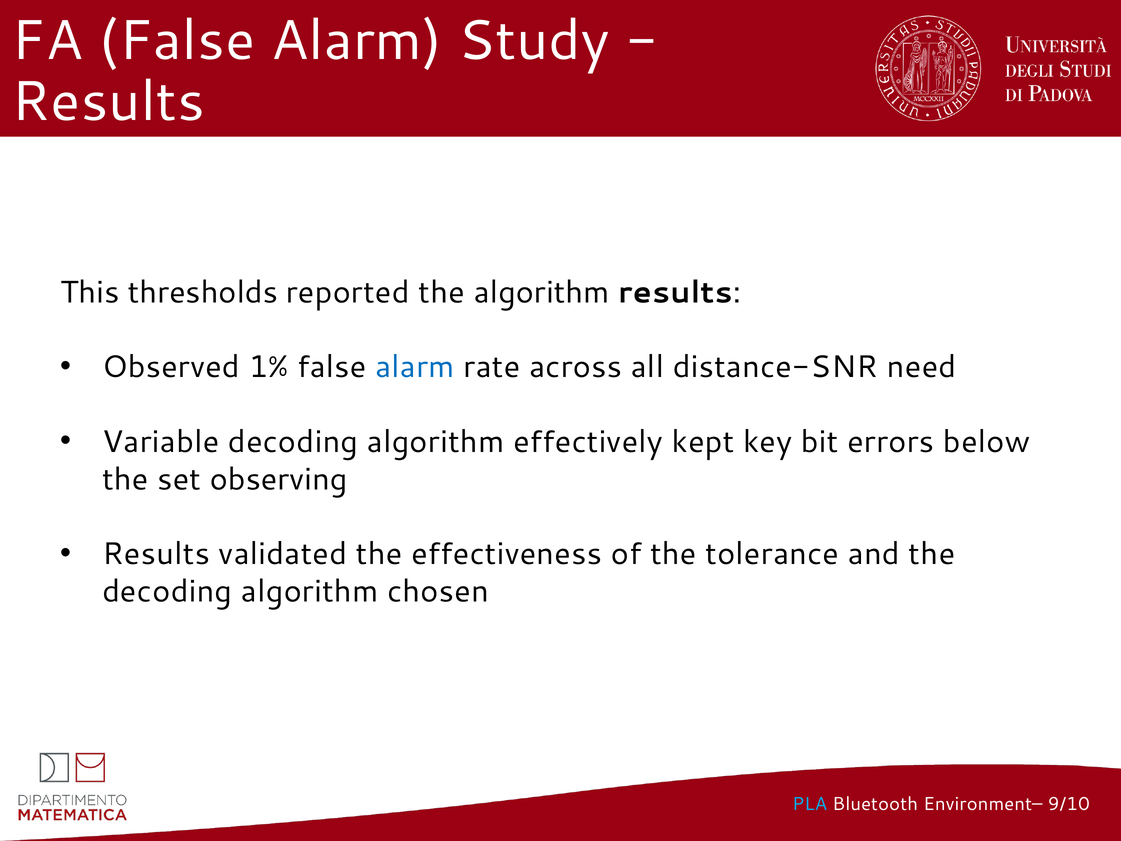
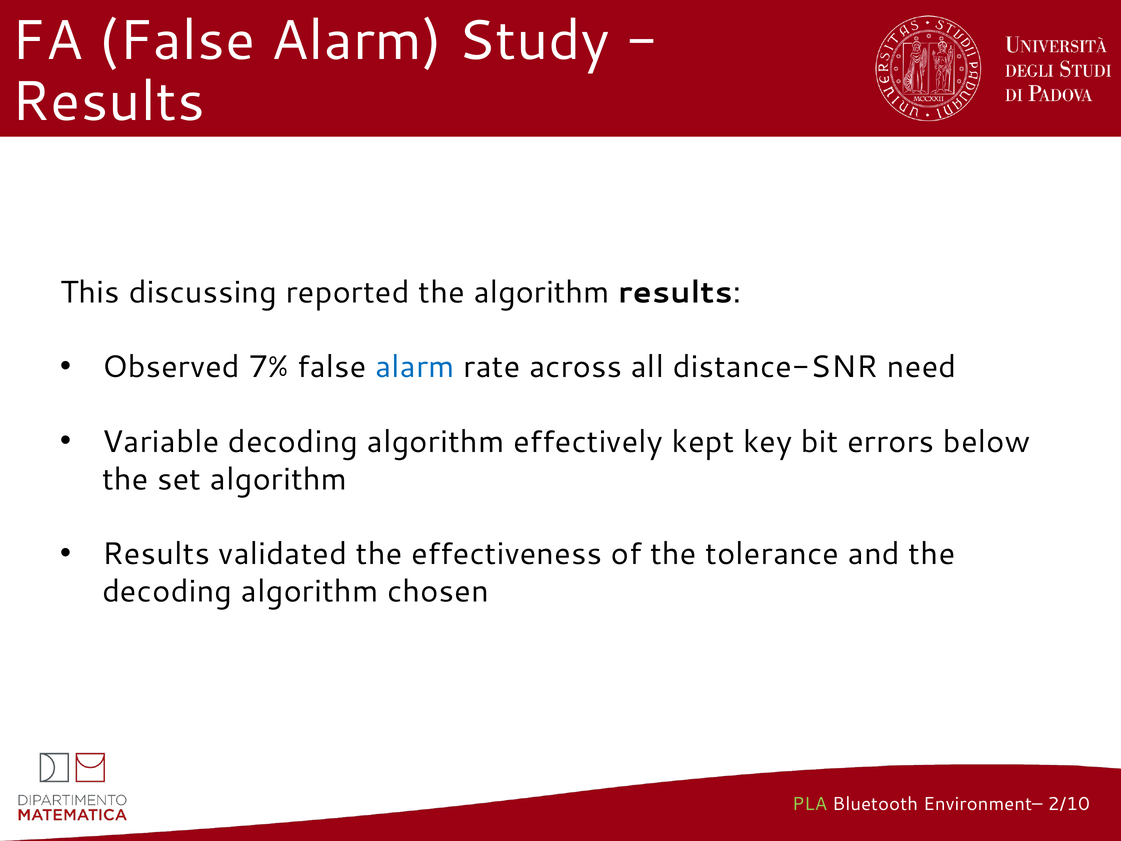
thresholds: thresholds -> discussing (203, 292)
1%: 1% -> 7% (269, 367)
set observing: observing -> algorithm (279, 479)
PLA colour: light blue -> light green (810, 804)
9/10: 9/10 -> 2/10 (1069, 804)
